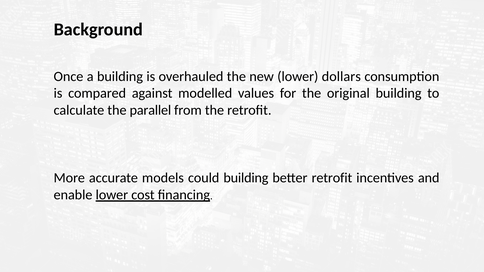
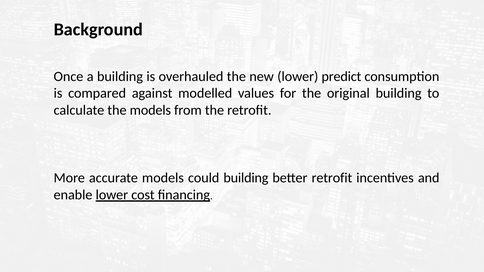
dollars: dollars -> predict (341, 76)
the parallel: parallel -> models (150, 110)
